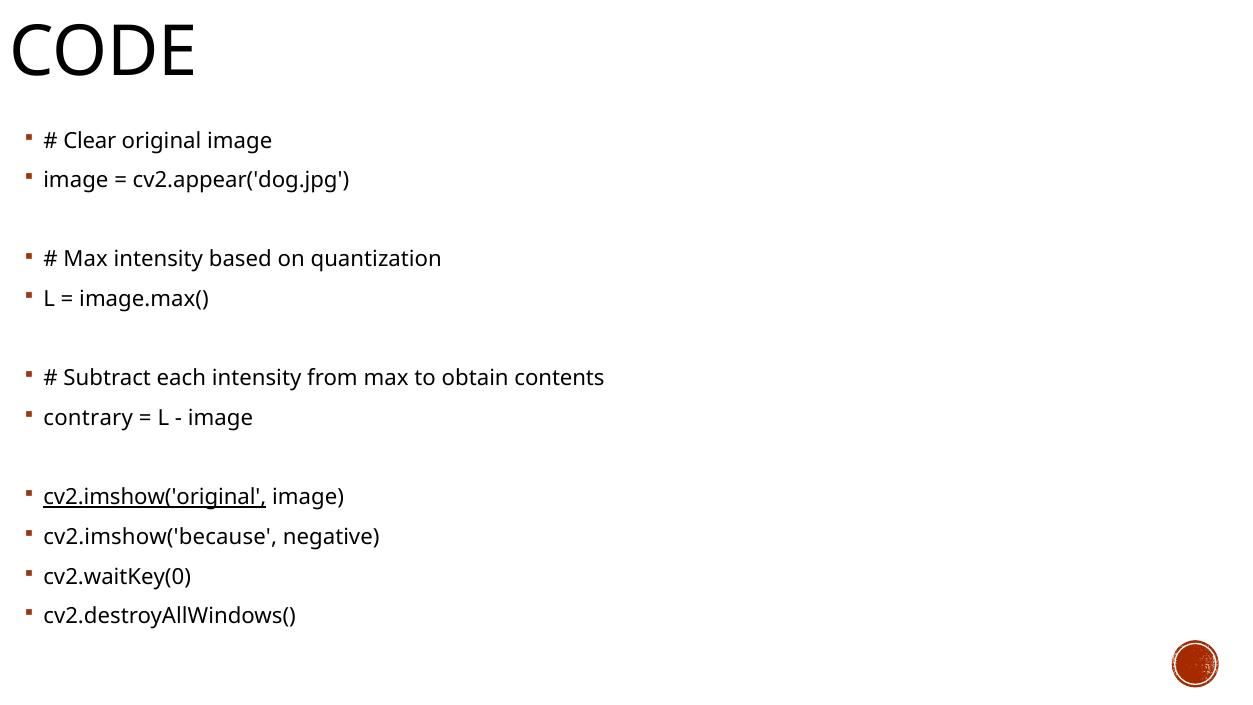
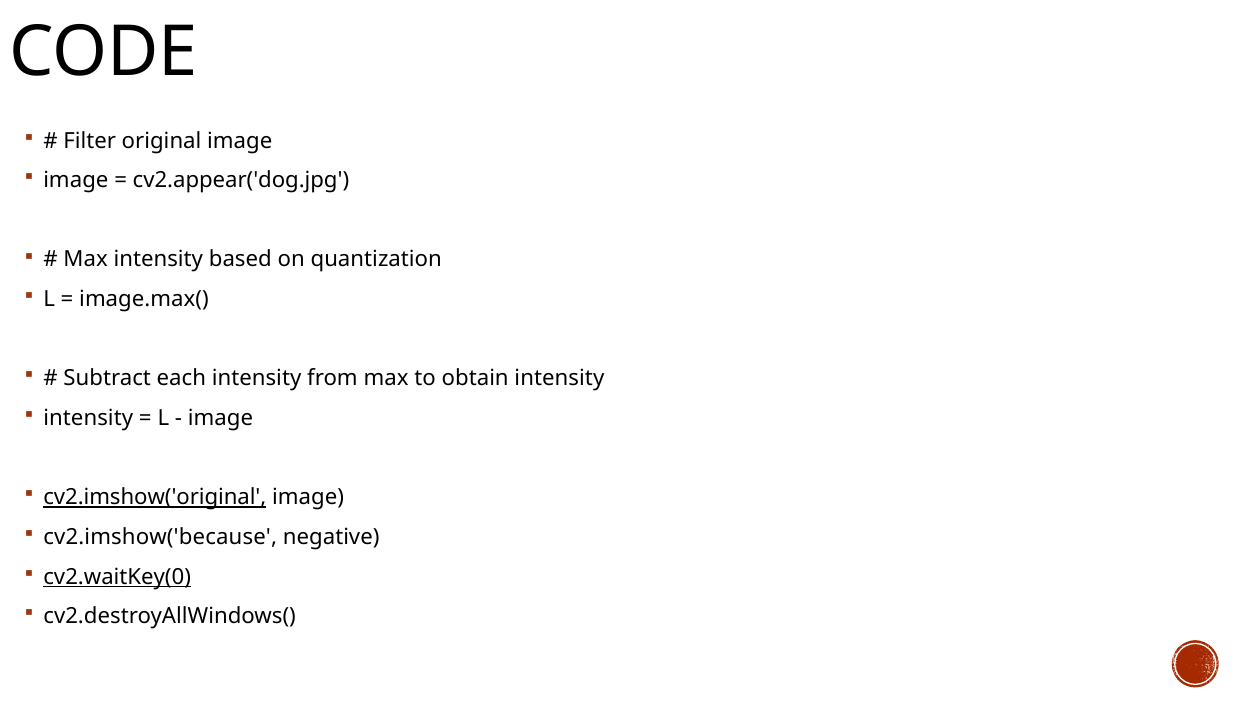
Clear: Clear -> Filter (90, 141)
obtain contents: contents -> intensity (559, 378)
contrary: contrary -> intensity (88, 418)
cv2.waitKey(0 underline: none -> present (117, 577)
